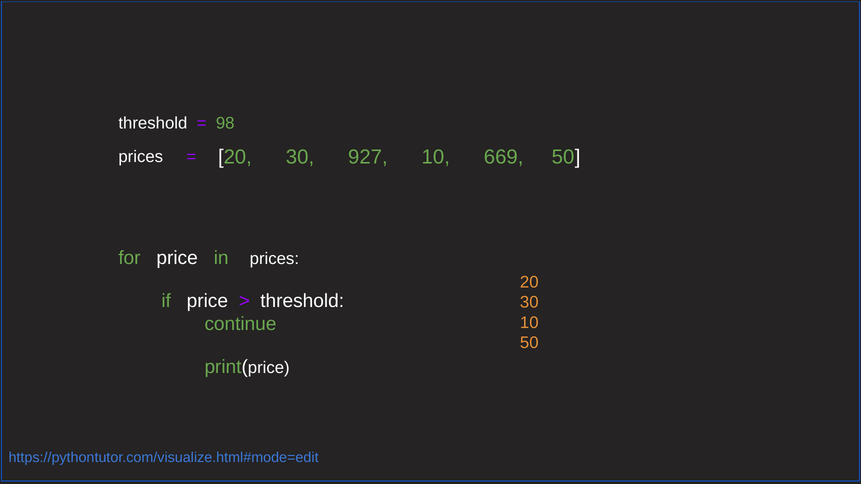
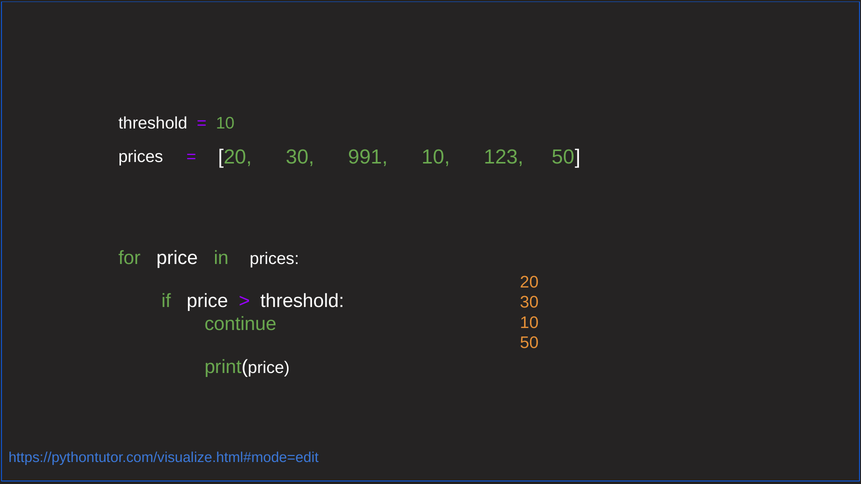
98: 98 -> 10 (225, 123)
927: 927 -> 991 (368, 157)
669: 669 -> 123 (504, 157)
